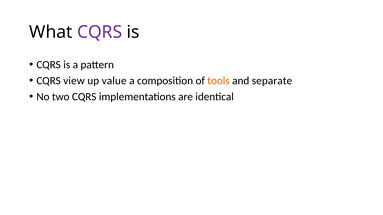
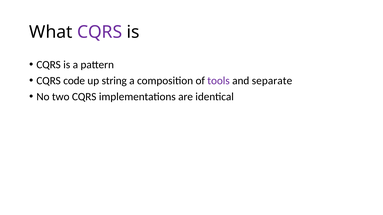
view: view -> code (74, 81)
value: value -> string (114, 81)
tools colour: orange -> purple (219, 81)
